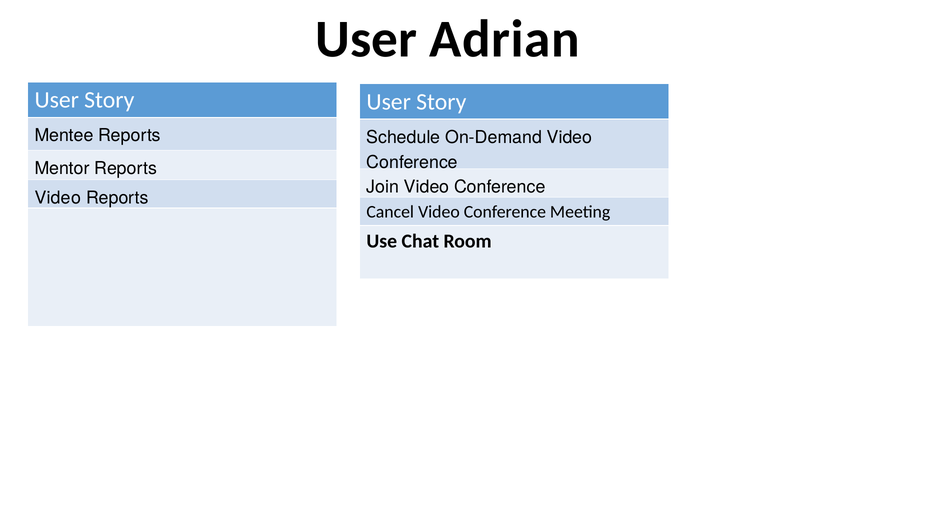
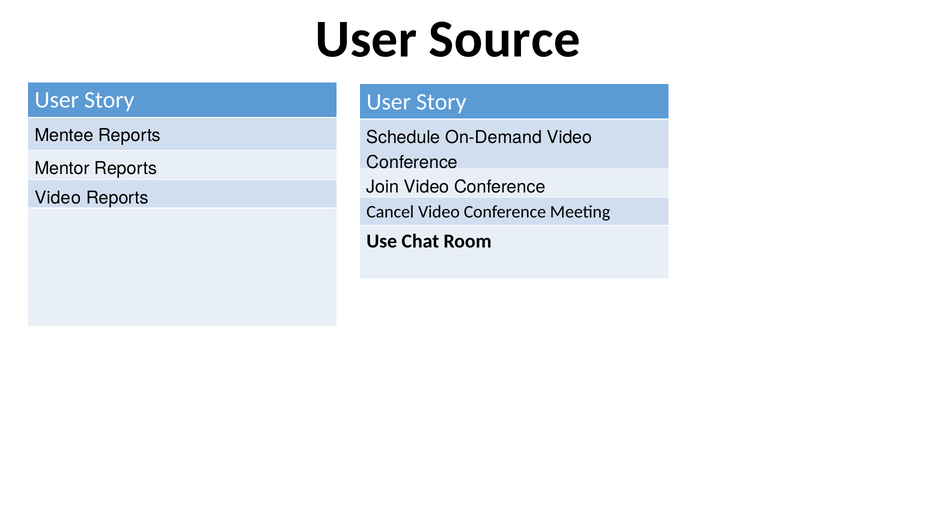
Adrian: Adrian -> Source (505, 39)
